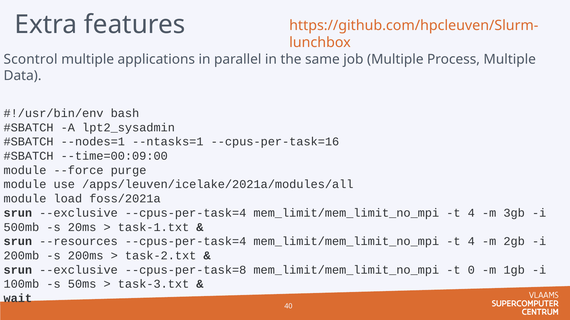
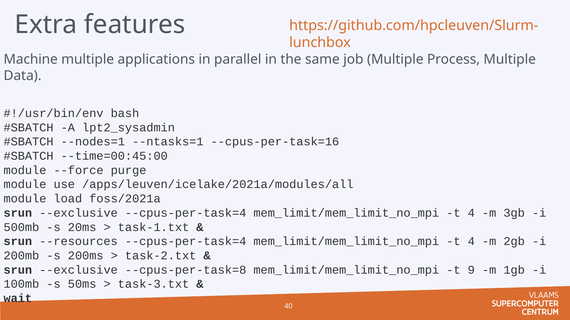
Scontrol: Scontrol -> Machine (31, 60)
--time=00:09:00: --time=00:09:00 -> --time=00:45:00 (114, 156)
0: 0 -> 9 (471, 270)
